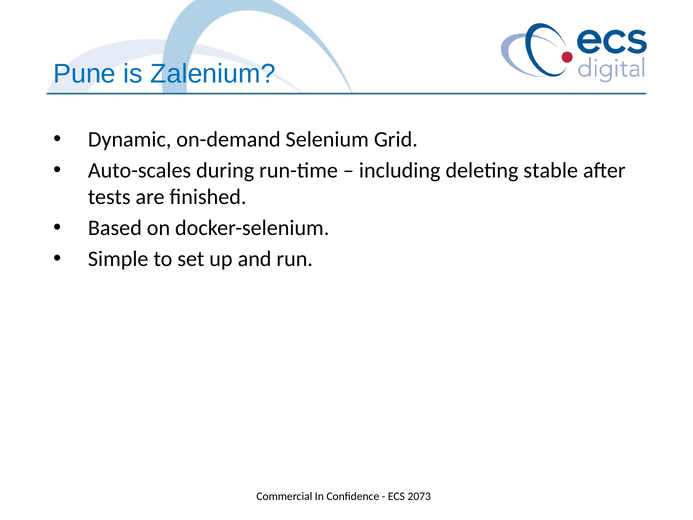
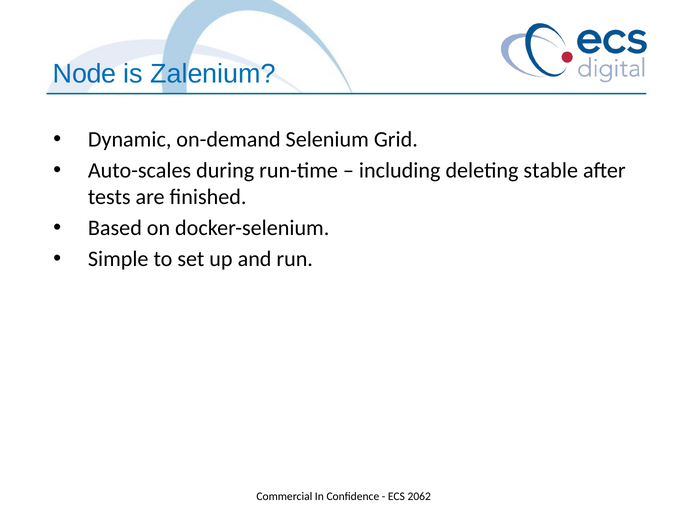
Pune: Pune -> Node (85, 74)
2073: 2073 -> 2062 (419, 496)
